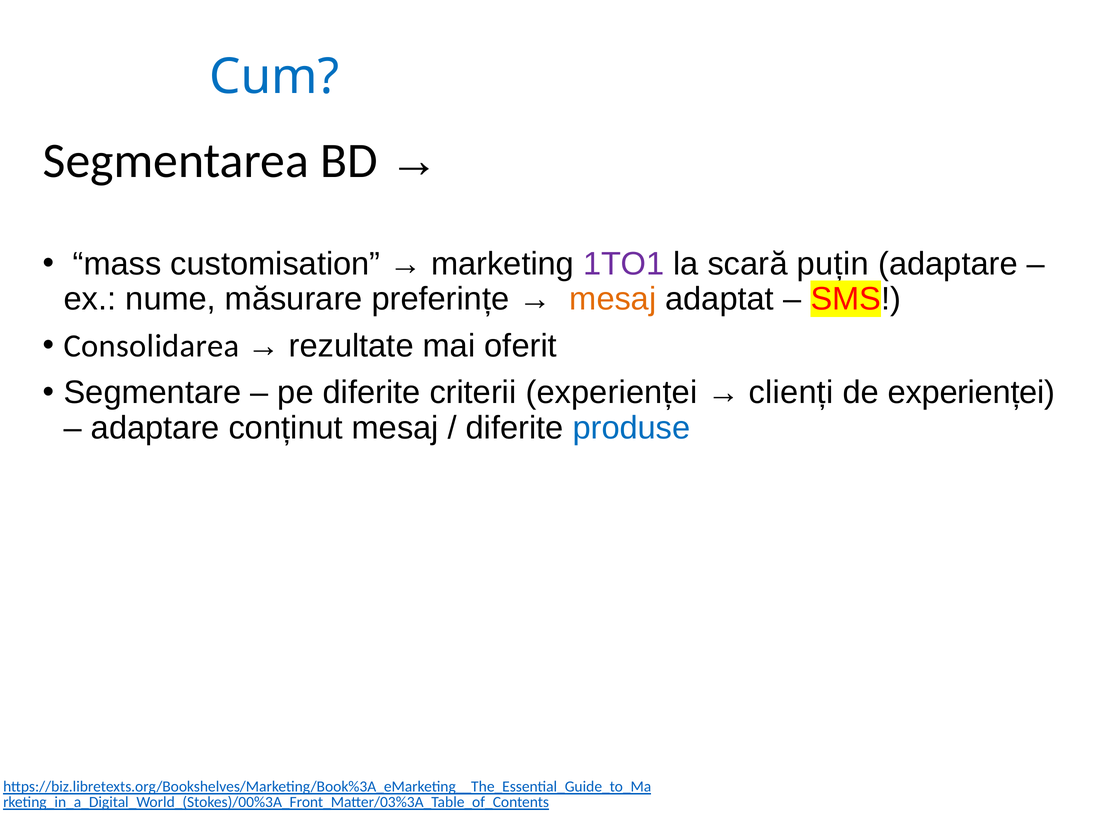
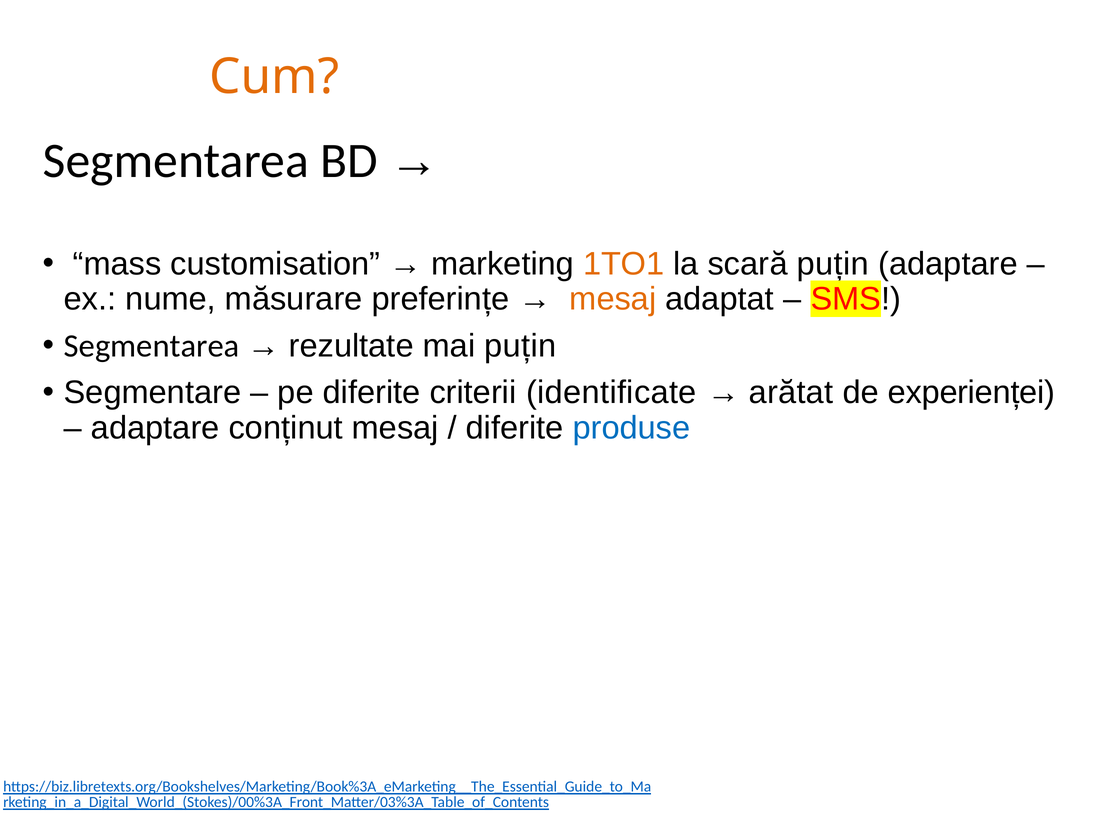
Cum colour: blue -> orange (274, 77)
1TO1 colour: purple -> orange (624, 264)
Consolidarea: Consolidarea -> Segmentarea (152, 346)
mai oferit: oferit -> puțin (520, 346)
criterii experienței: experienței -> identificate (611, 393)
clienți: clienți -> arătat (791, 393)
